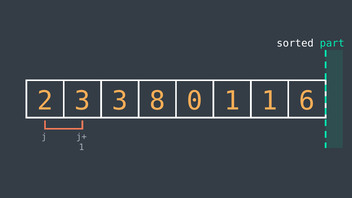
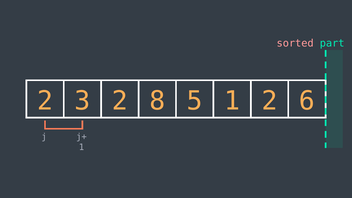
sorted colour: white -> pink (295, 43)
3 3: 3 -> 2 (120, 101)
0: 0 -> 5 (195, 101)
1 1: 1 -> 2 (270, 101)
